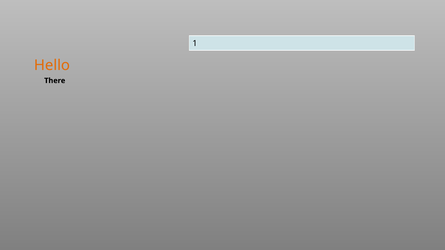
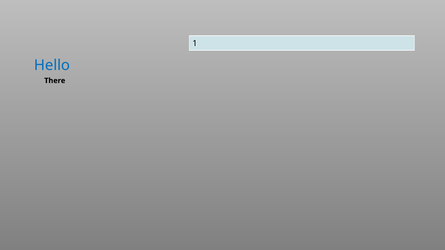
Hello colour: orange -> blue (52, 65)
